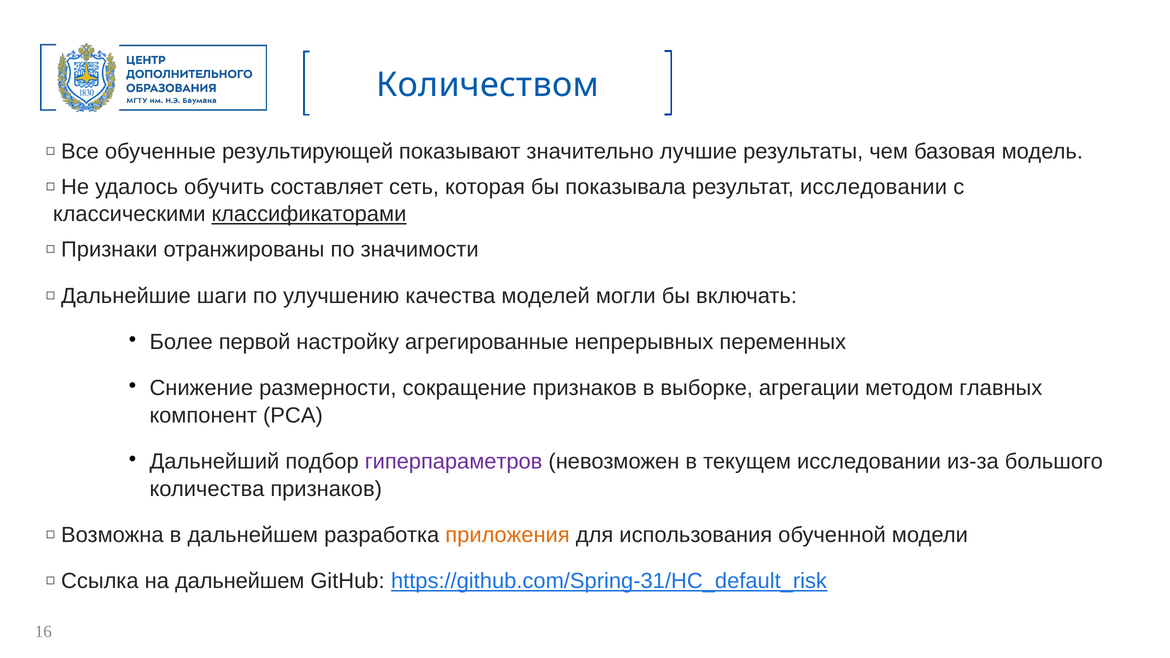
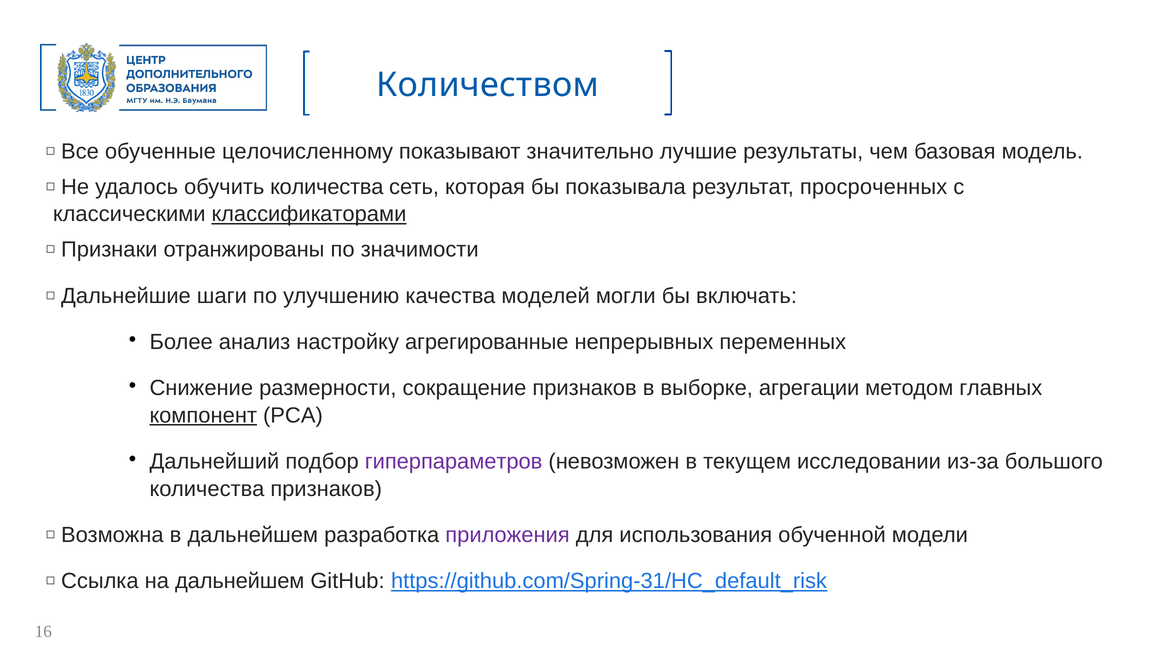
результирующей: результирующей -> целочисленному (307, 152)
обучить составляет: составляет -> количества (327, 187)
результат исследовании: исследовании -> просроченных (874, 187)
первой: первой -> анализ (255, 342)
компонент underline: none -> present (203, 415)
приложения colour: orange -> purple (508, 535)
